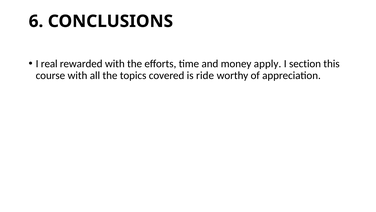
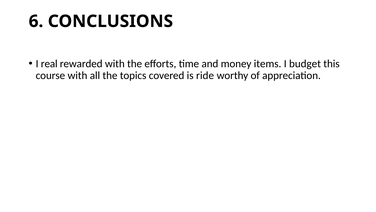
apply: apply -> items (268, 64)
section: section -> budget (305, 64)
